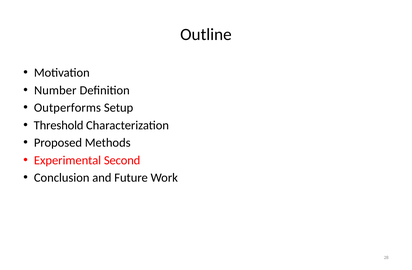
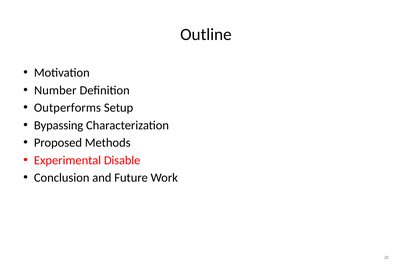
Threshold: Threshold -> Bypassing (59, 126)
Second: Second -> Disable (122, 161)
